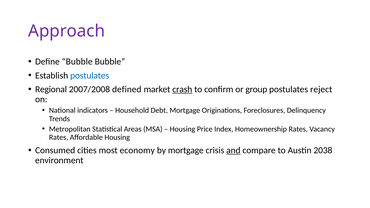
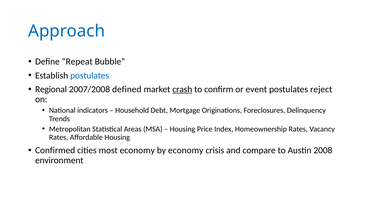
Approach colour: purple -> blue (67, 31)
Define Bubble: Bubble -> Repeat (77, 62)
group: group -> event (256, 89)
Consumed: Consumed -> Confirmed (55, 150)
by mortgage: mortgage -> economy (186, 150)
and underline: present -> none (233, 150)
2038: 2038 -> 2008 (323, 150)
